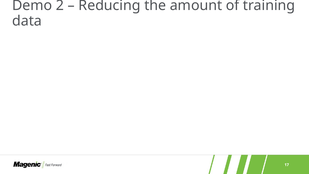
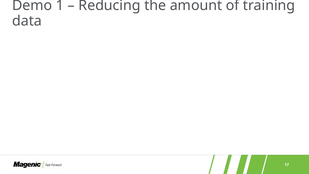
2: 2 -> 1 (60, 6)
